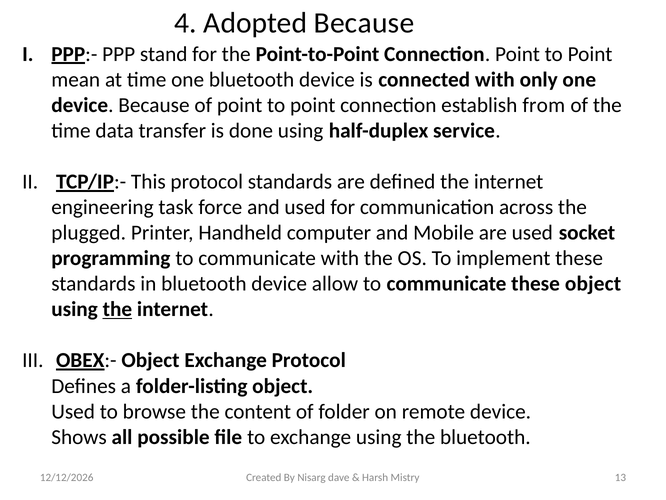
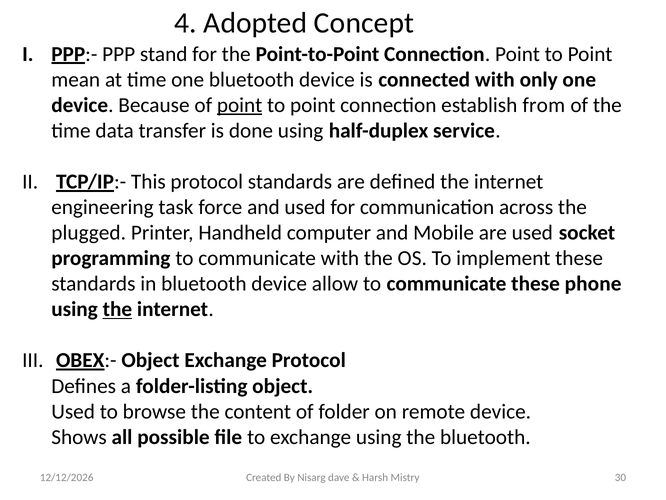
Adopted Because: Because -> Concept (364, 23)
point underline: none -> present (240, 105)
these object: object -> phone (593, 284)
13: 13 -> 30 (620, 477)
